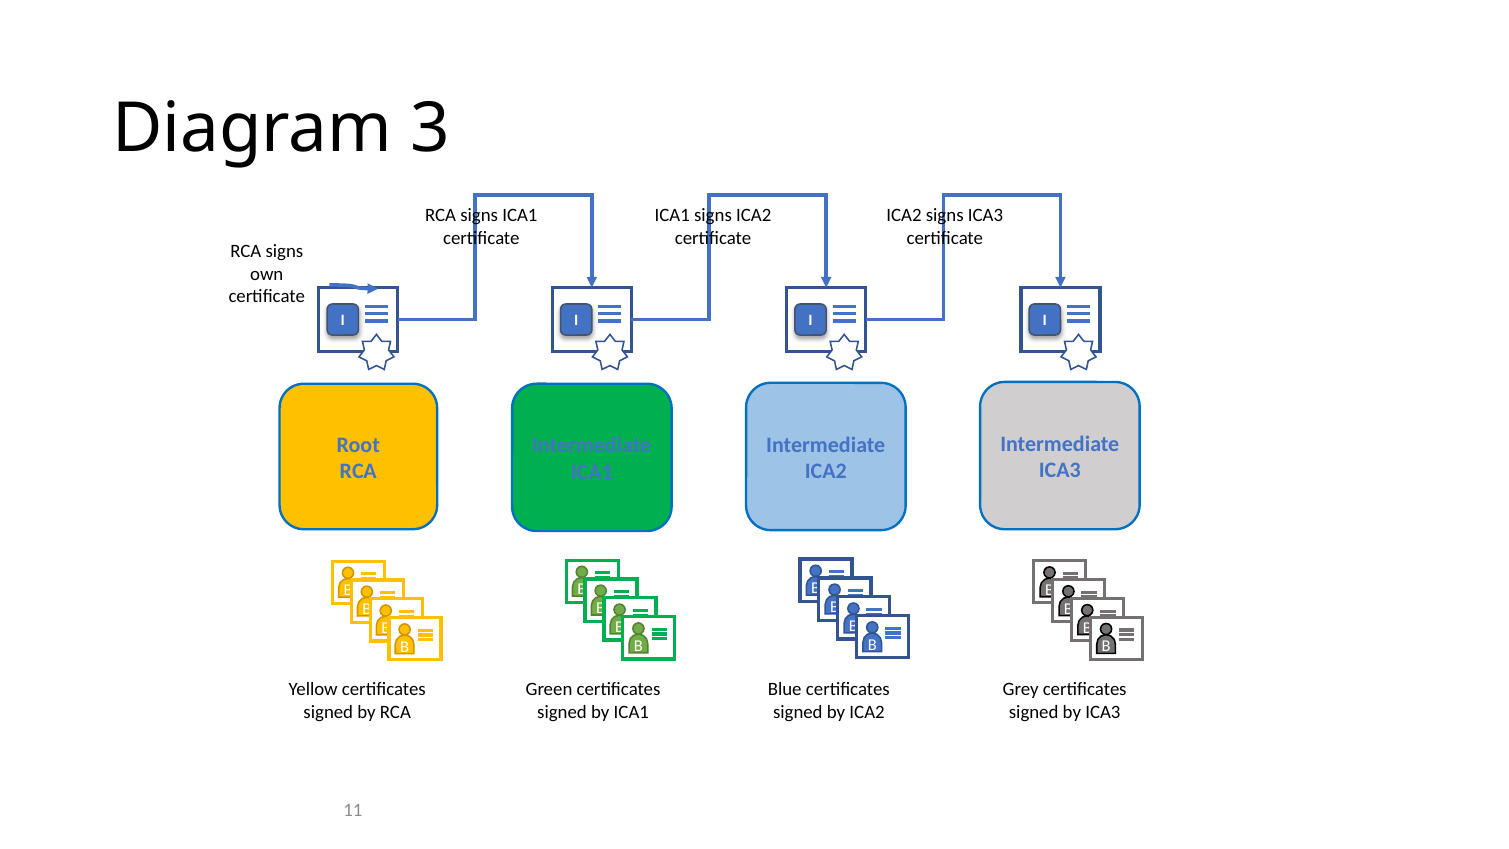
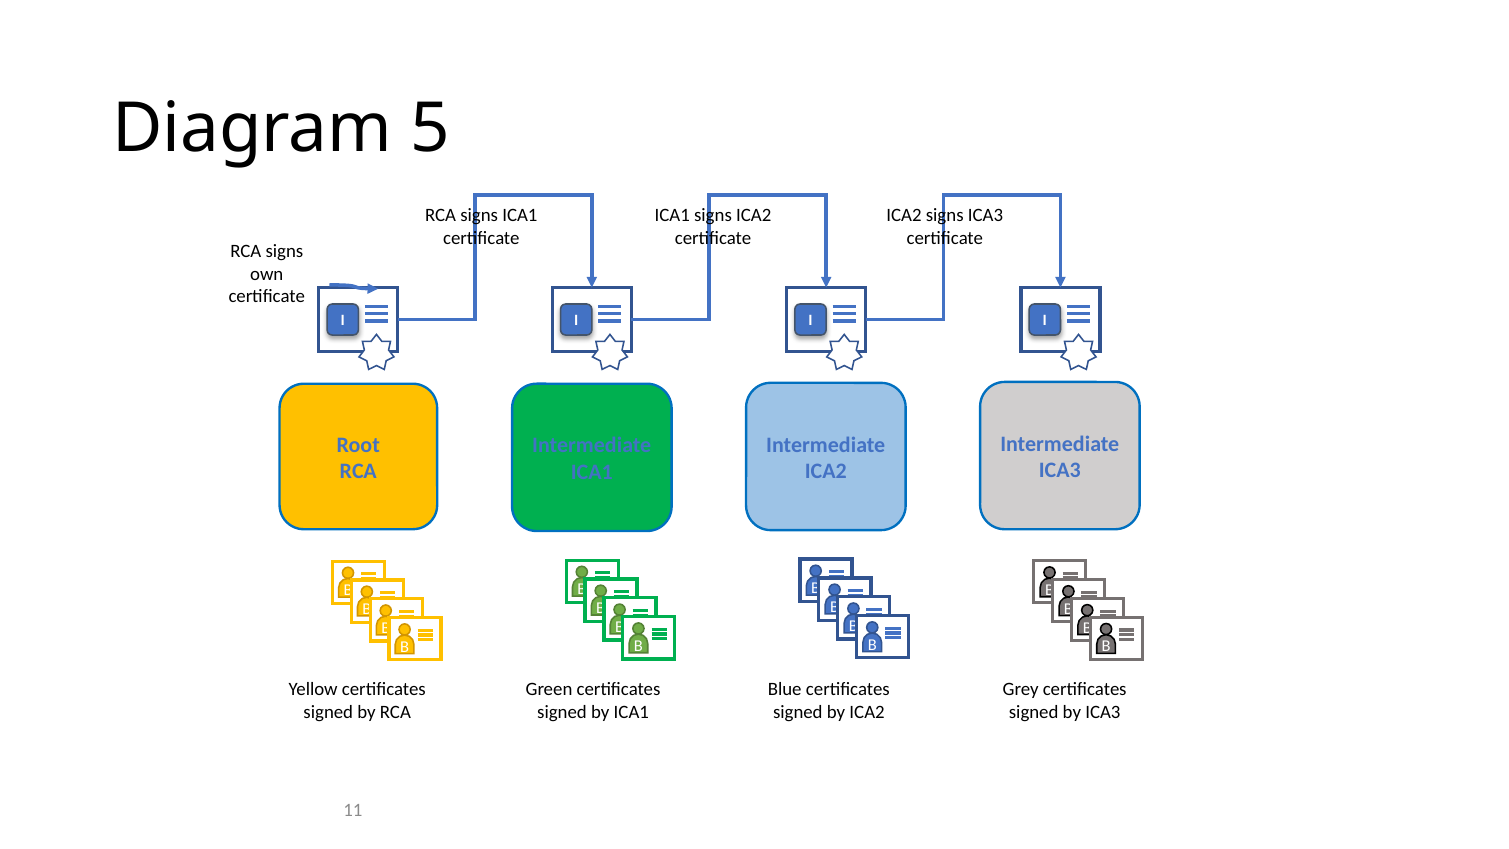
3: 3 -> 5 (430, 128)
